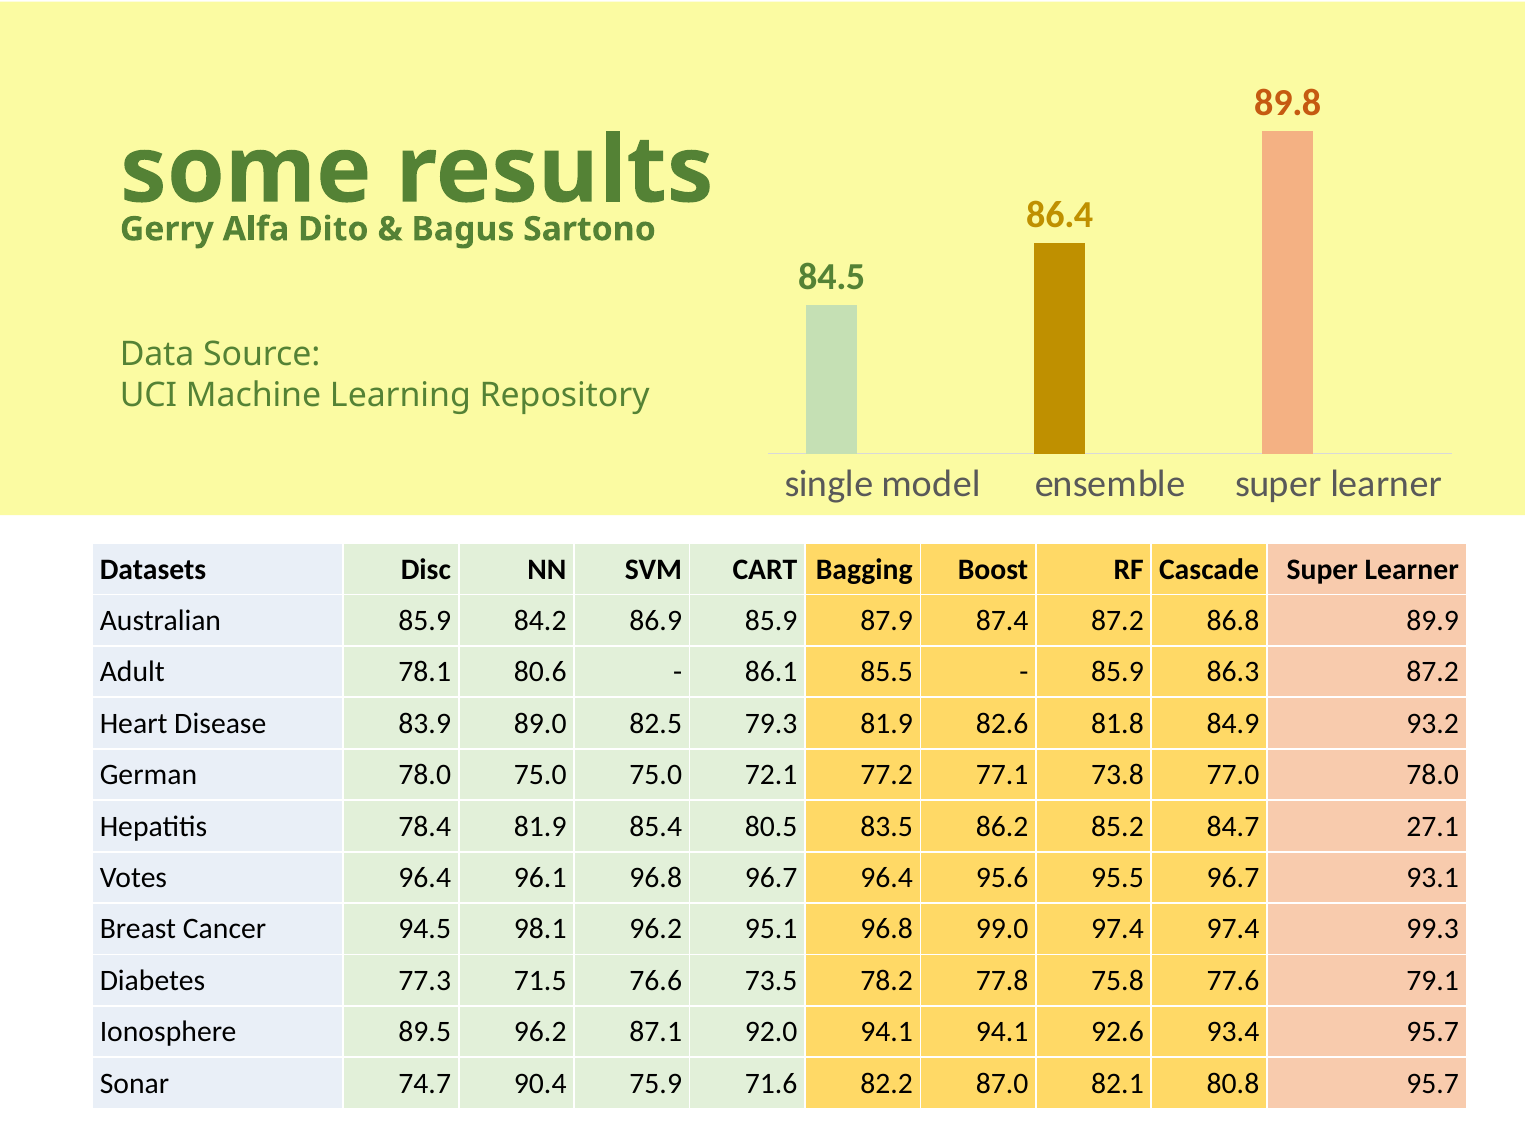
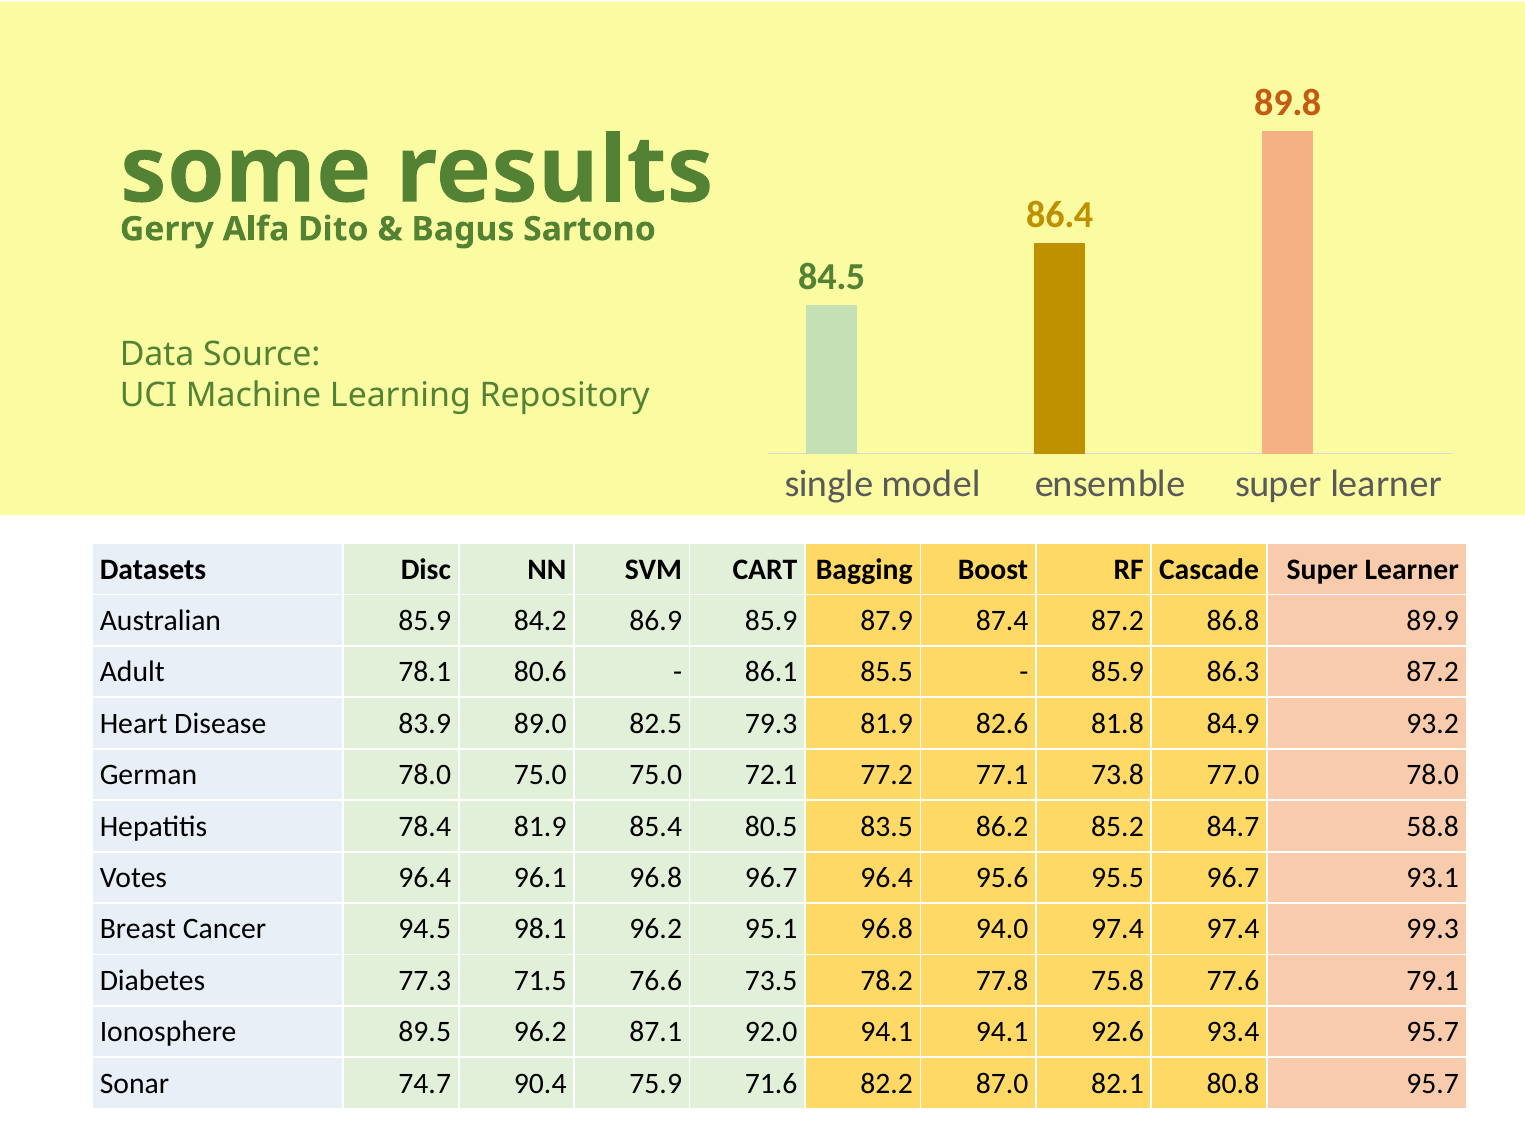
27.1: 27.1 -> 58.8 (1433, 826)
99.0: 99.0 -> 94.0 (1002, 929)
